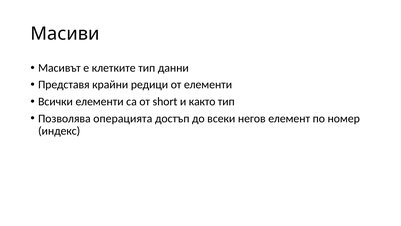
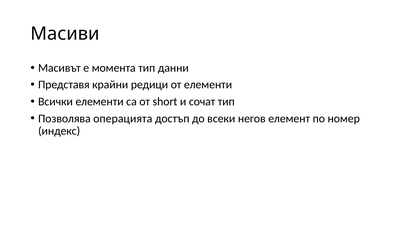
клетките: клетките -> момента (114, 68)
както: както -> сочат (202, 101)
